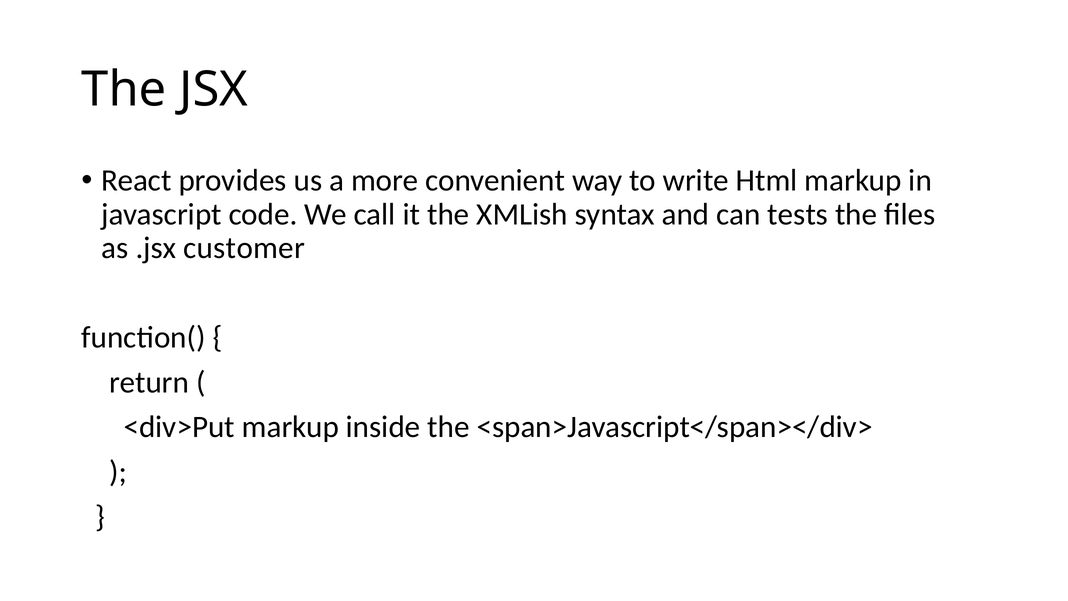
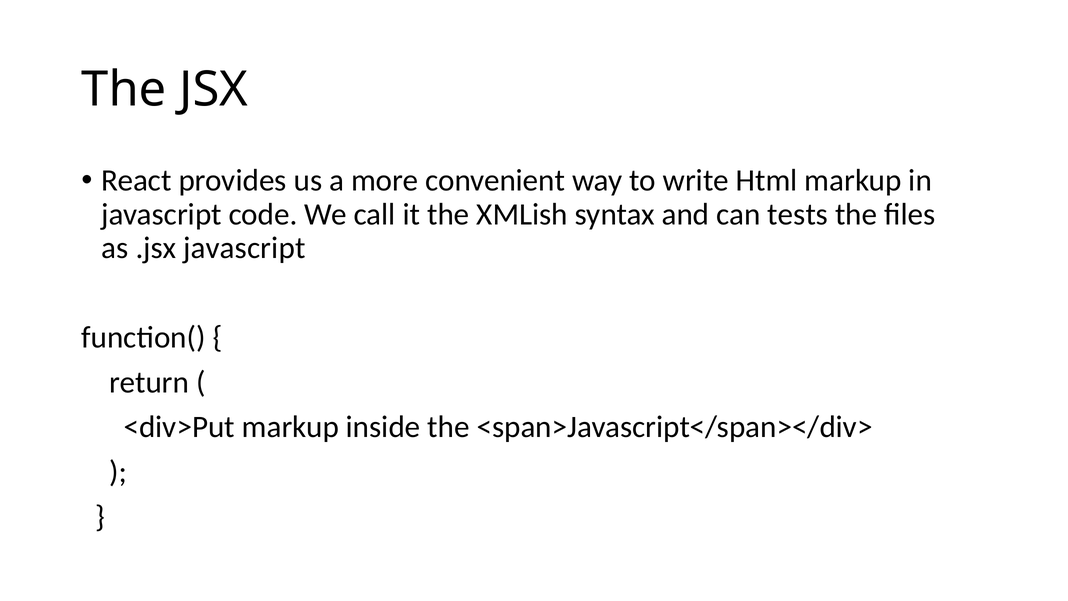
.jsx customer: customer -> javascript (244, 248)
